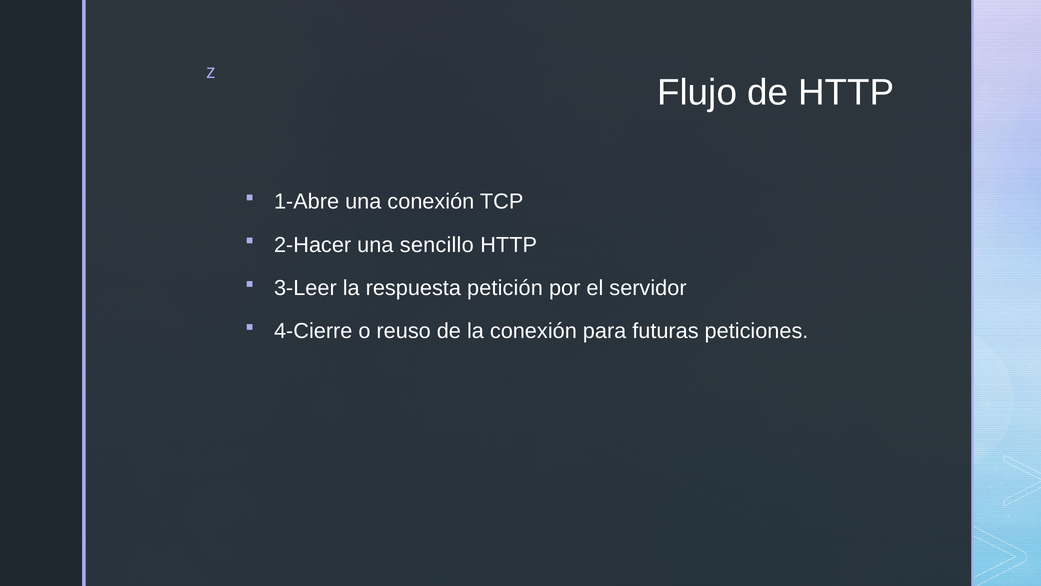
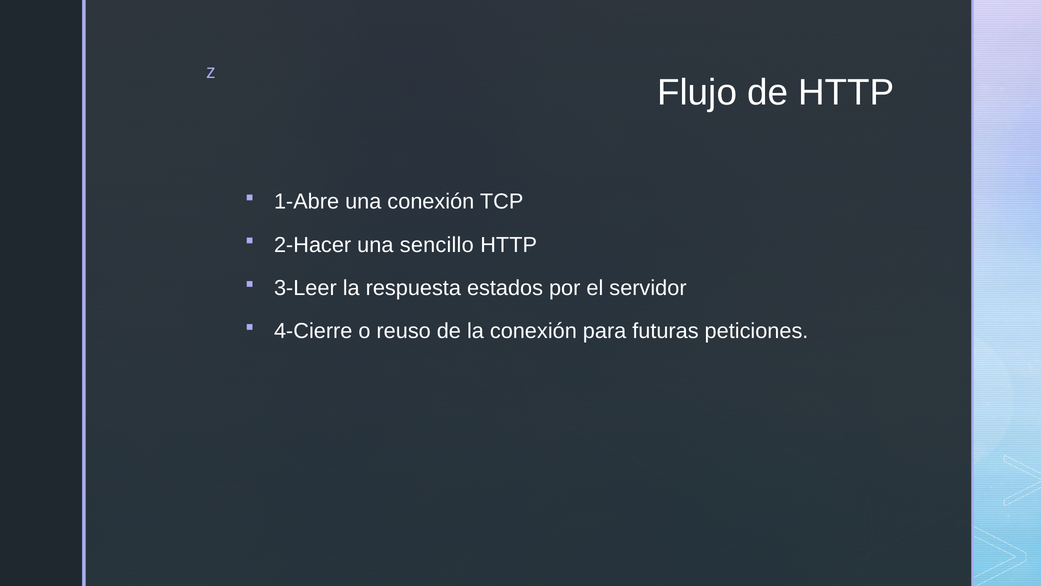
petición: petición -> estados (505, 288)
